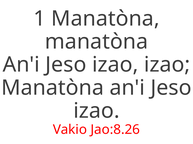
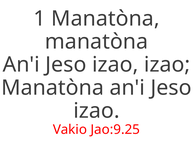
Jao:8.26: Jao:8.26 -> Jao:9.25 (115, 130)
